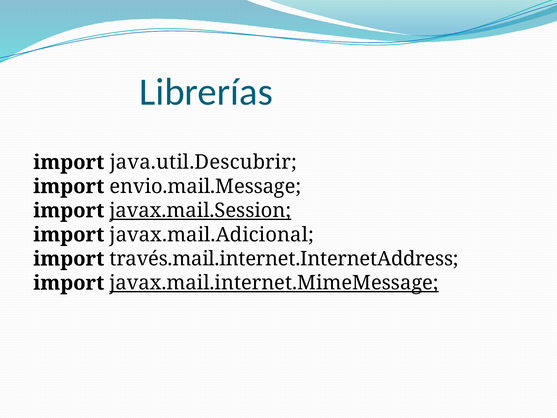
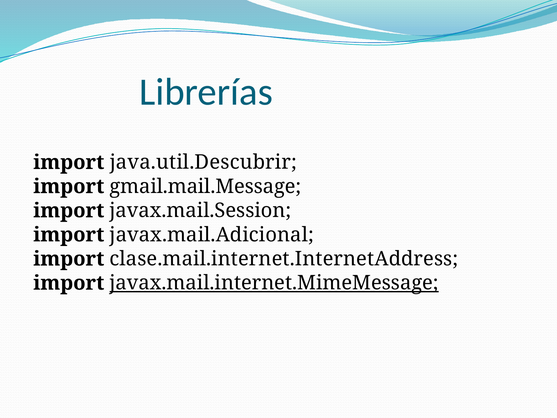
envio.mail.Message: envio.mail.Message -> gmail.mail.Message (205, 186)
javax.mail.Session underline: present -> none (200, 210)
través.mail.internet.InternetAddress: través.mail.internet.InternetAddress -> clase.mail.internet.InternetAddress (284, 259)
